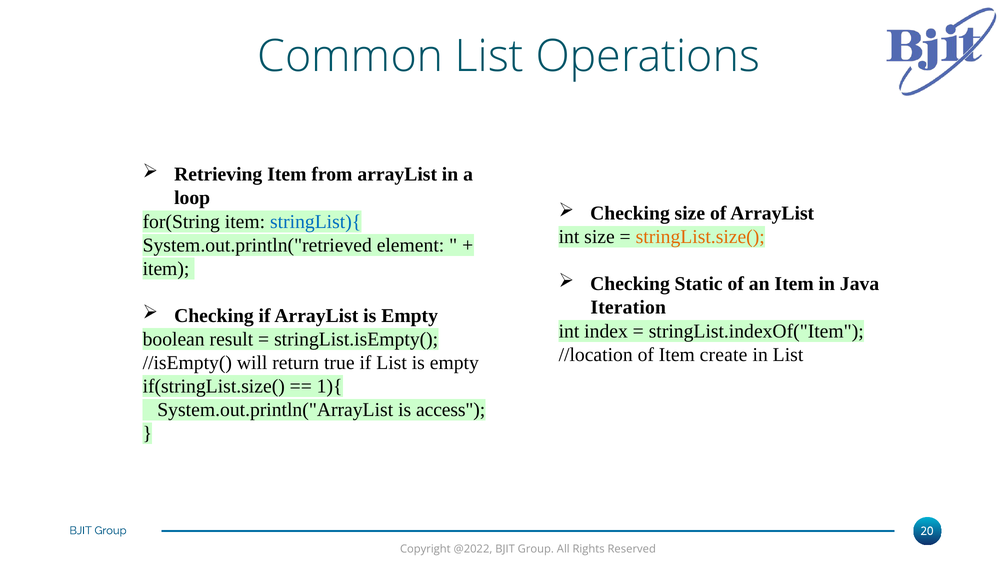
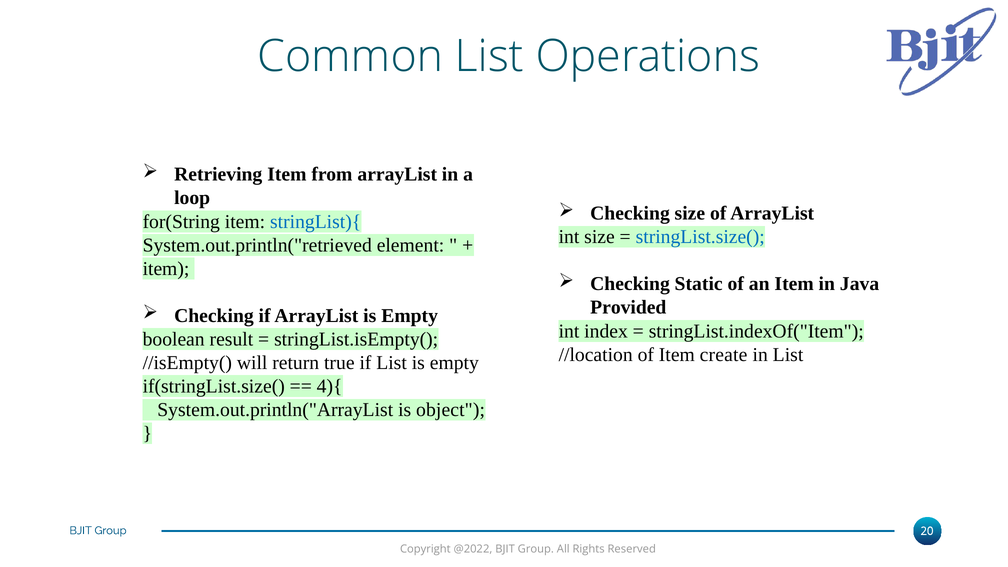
stringList.size( colour: orange -> blue (700, 237)
Iteration: Iteration -> Provided (628, 308)
1){: 1){ -> 4){ (330, 386)
access: access -> object (451, 410)
